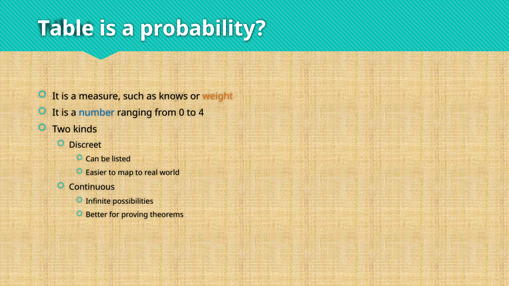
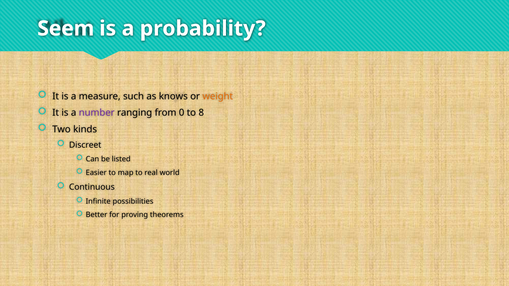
Table: Table -> Seem (66, 29)
number colour: blue -> purple (97, 113)
4: 4 -> 8 (201, 113)
